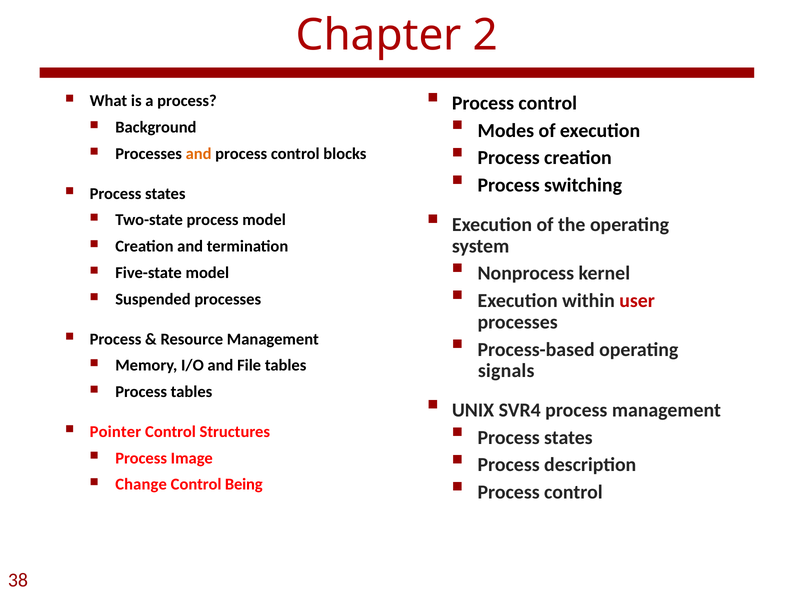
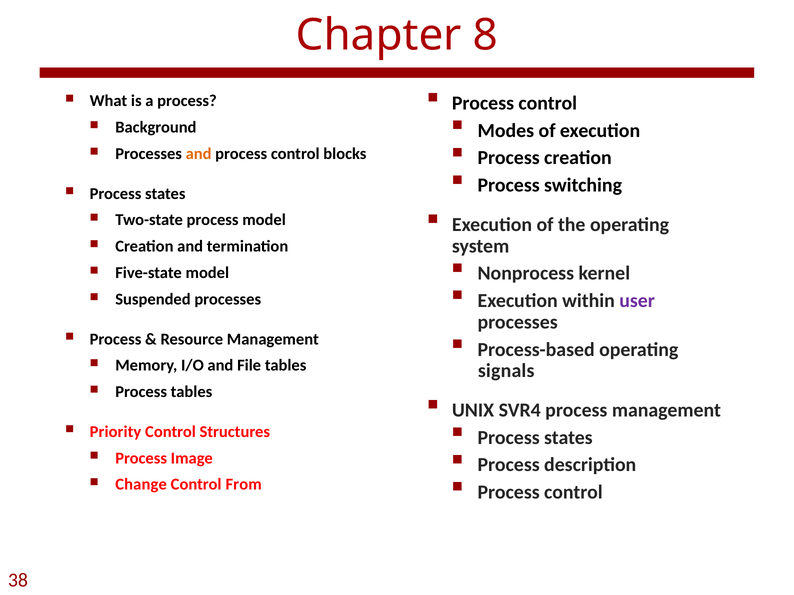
2: 2 -> 8 (486, 35)
user colour: red -> purple (637, 301)
Pointer: Pointer -> Priority (115, 432)
Being: Being -> From (244, 485)
